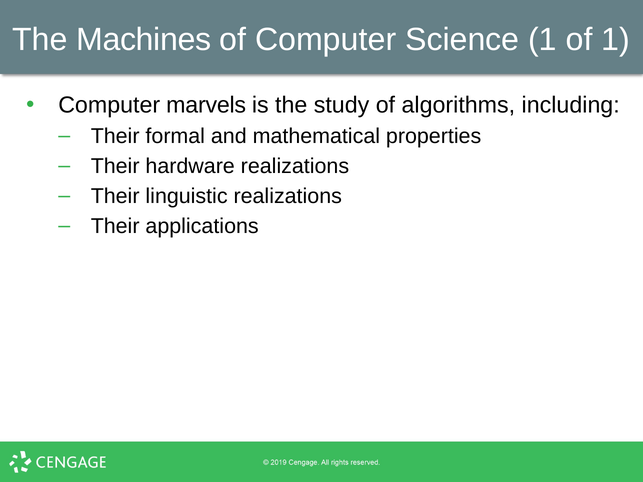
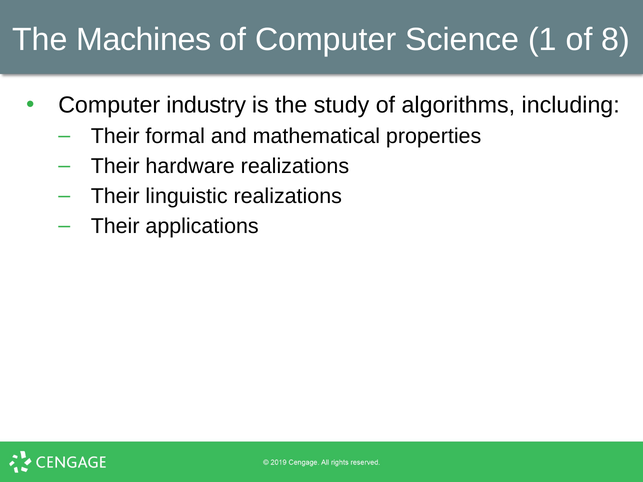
of 1: 1 -> 8 (616, 40)
marvels: marvels -> industry (206, 105)
